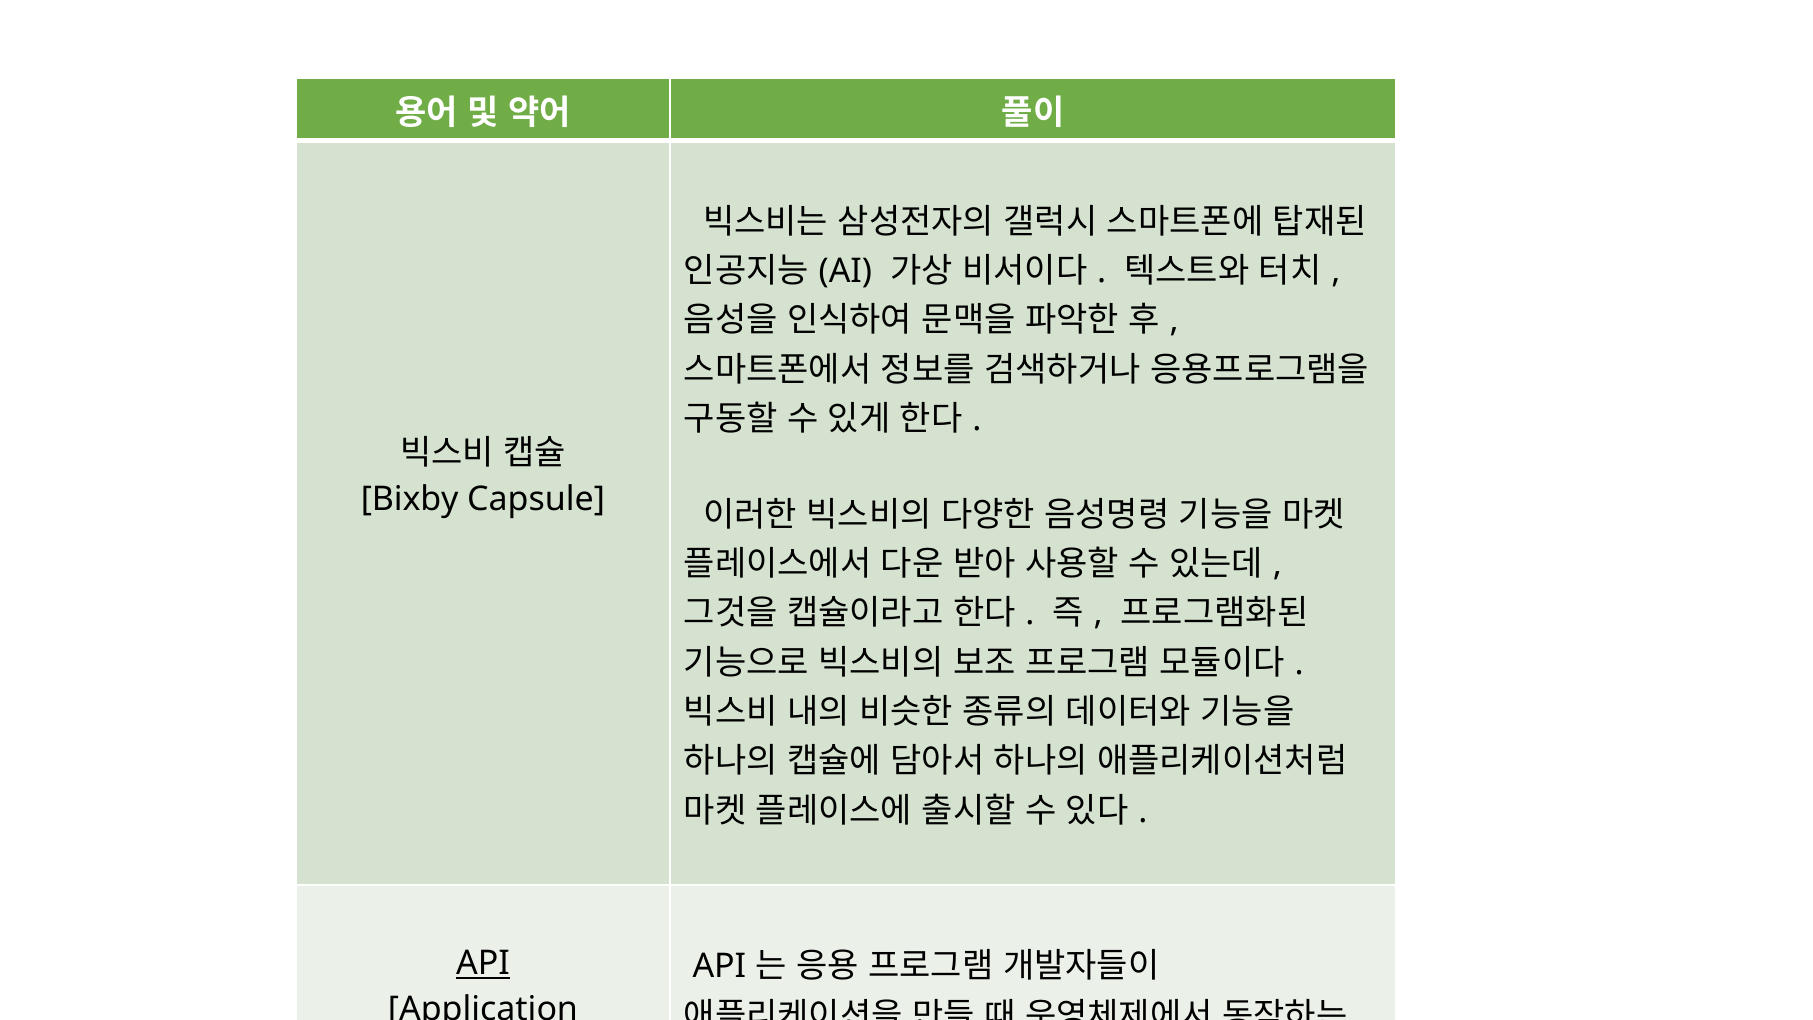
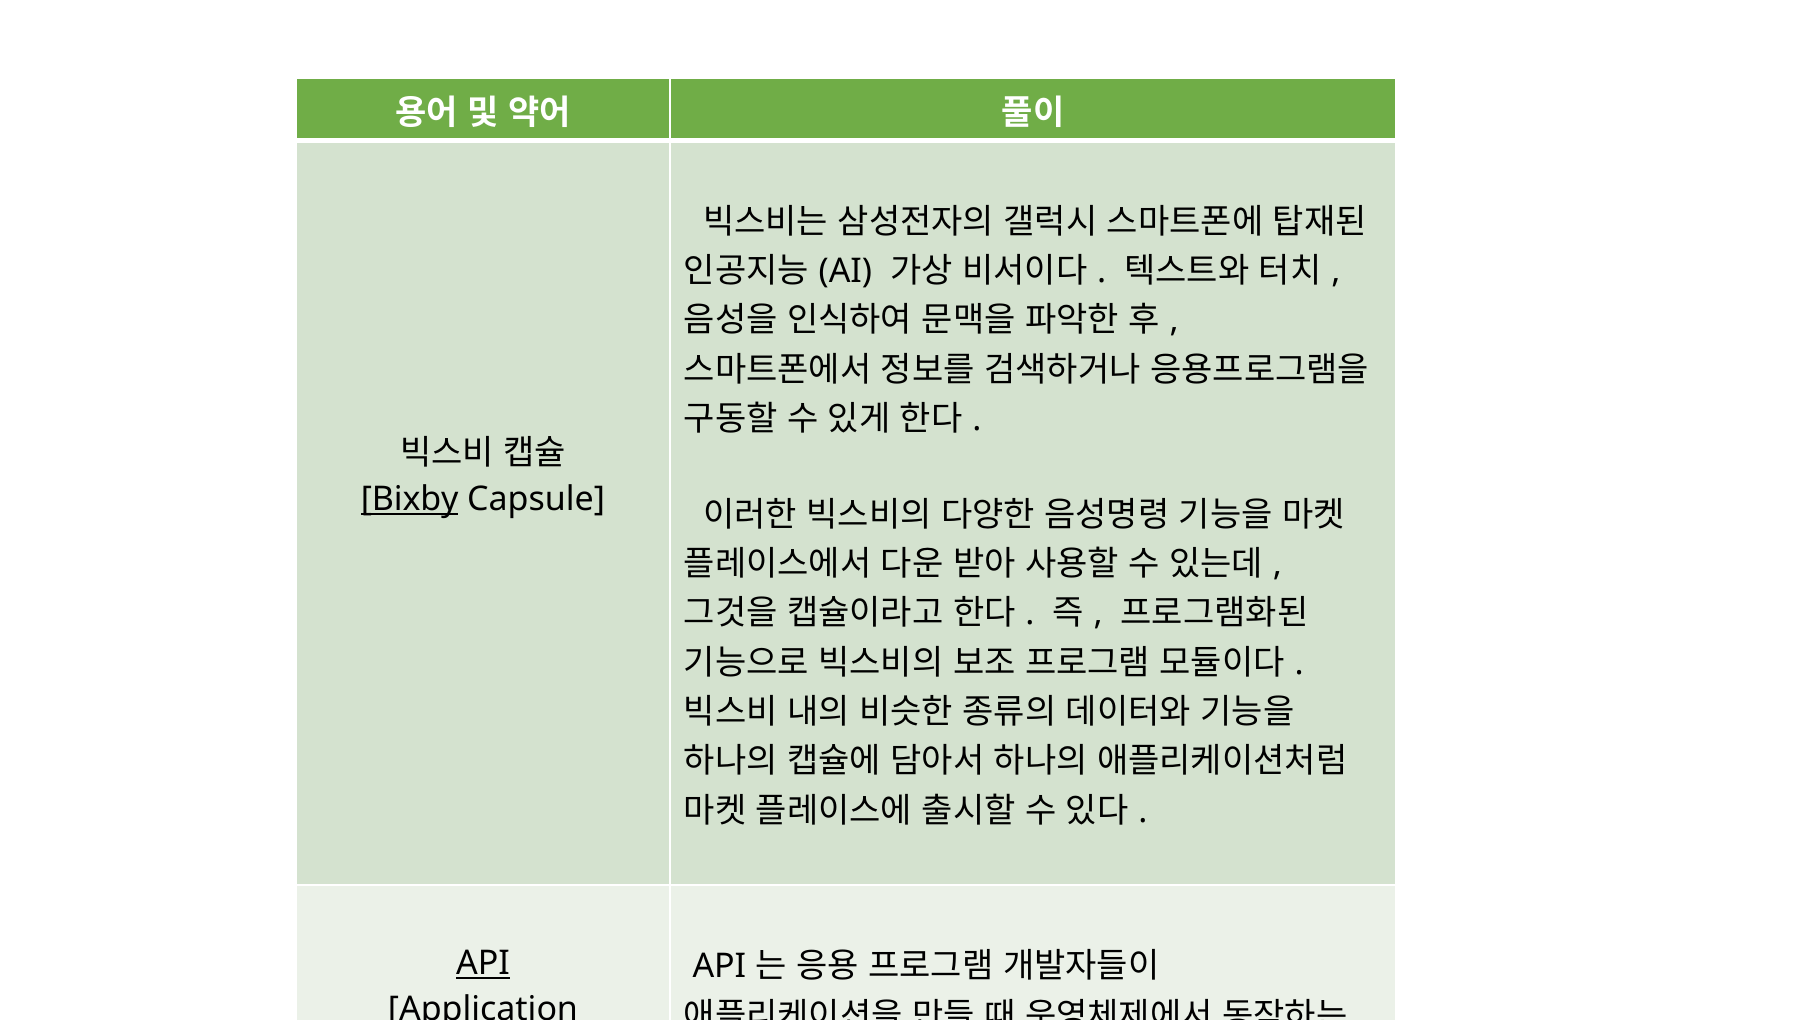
Bixby underline: none -> present (410, 499)
